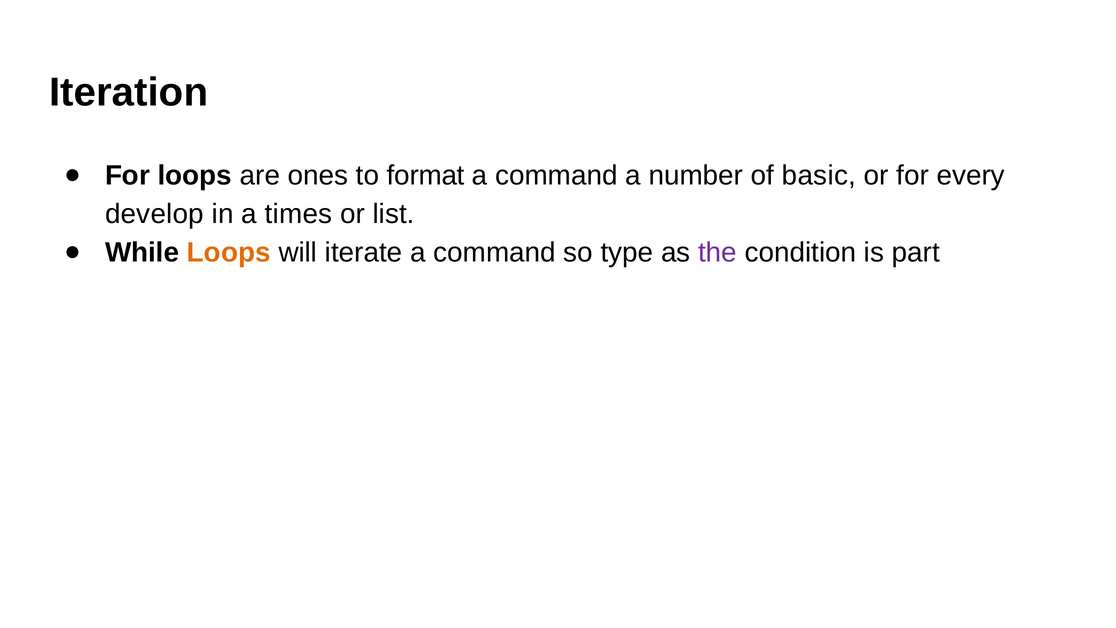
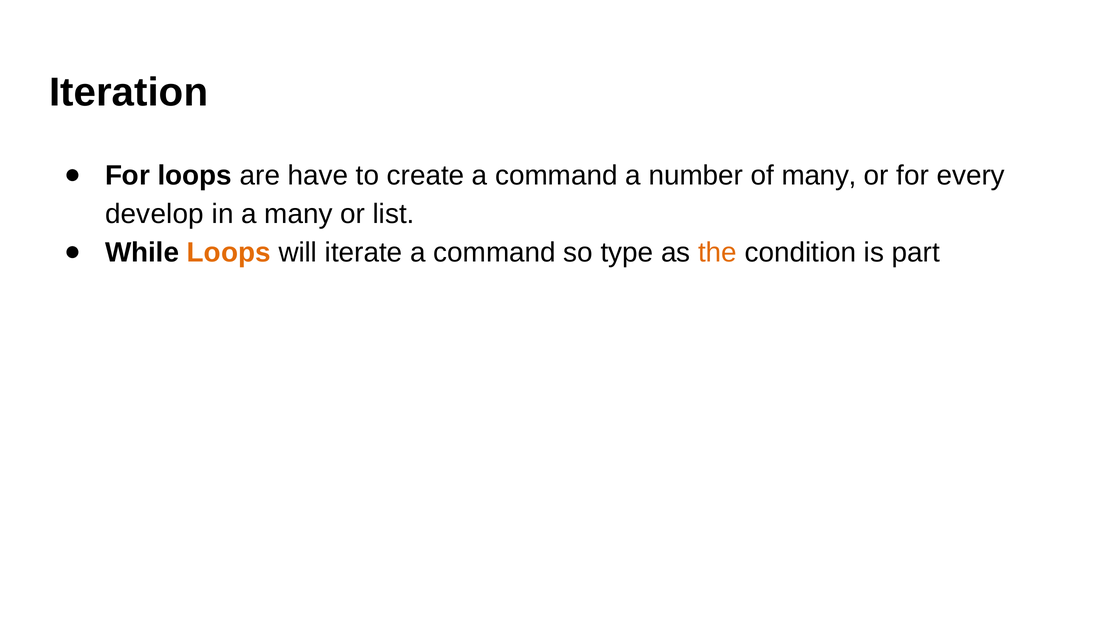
ones: ones -> have (318, 176)
format: format -> create (426, 176)
of basic: basic -> many (819, 176)
a times: times -> many (299, 214)
the colour: purple -> orange (718, 252)
